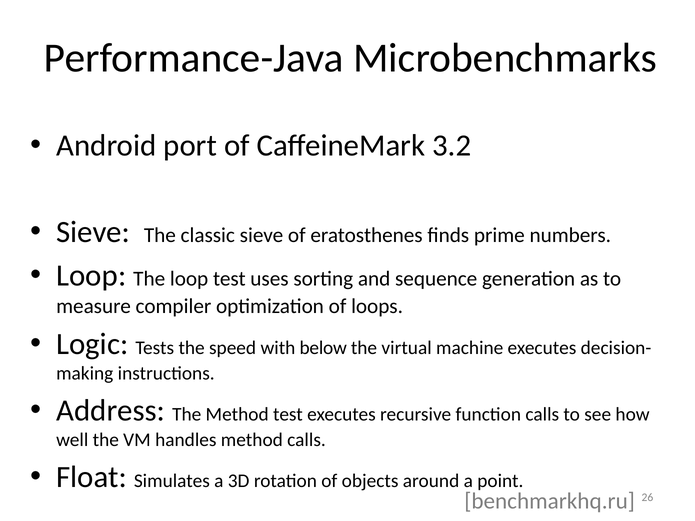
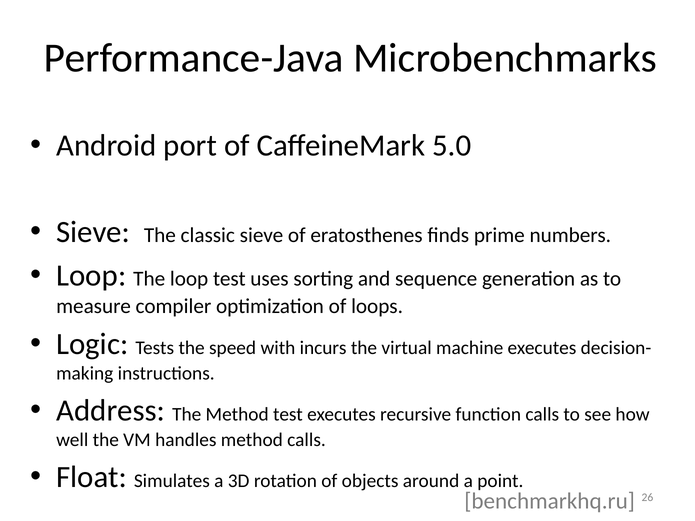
3.2: 3.2 -> 5.0 (452, 146)
below: below -> incurs (323, 348)
